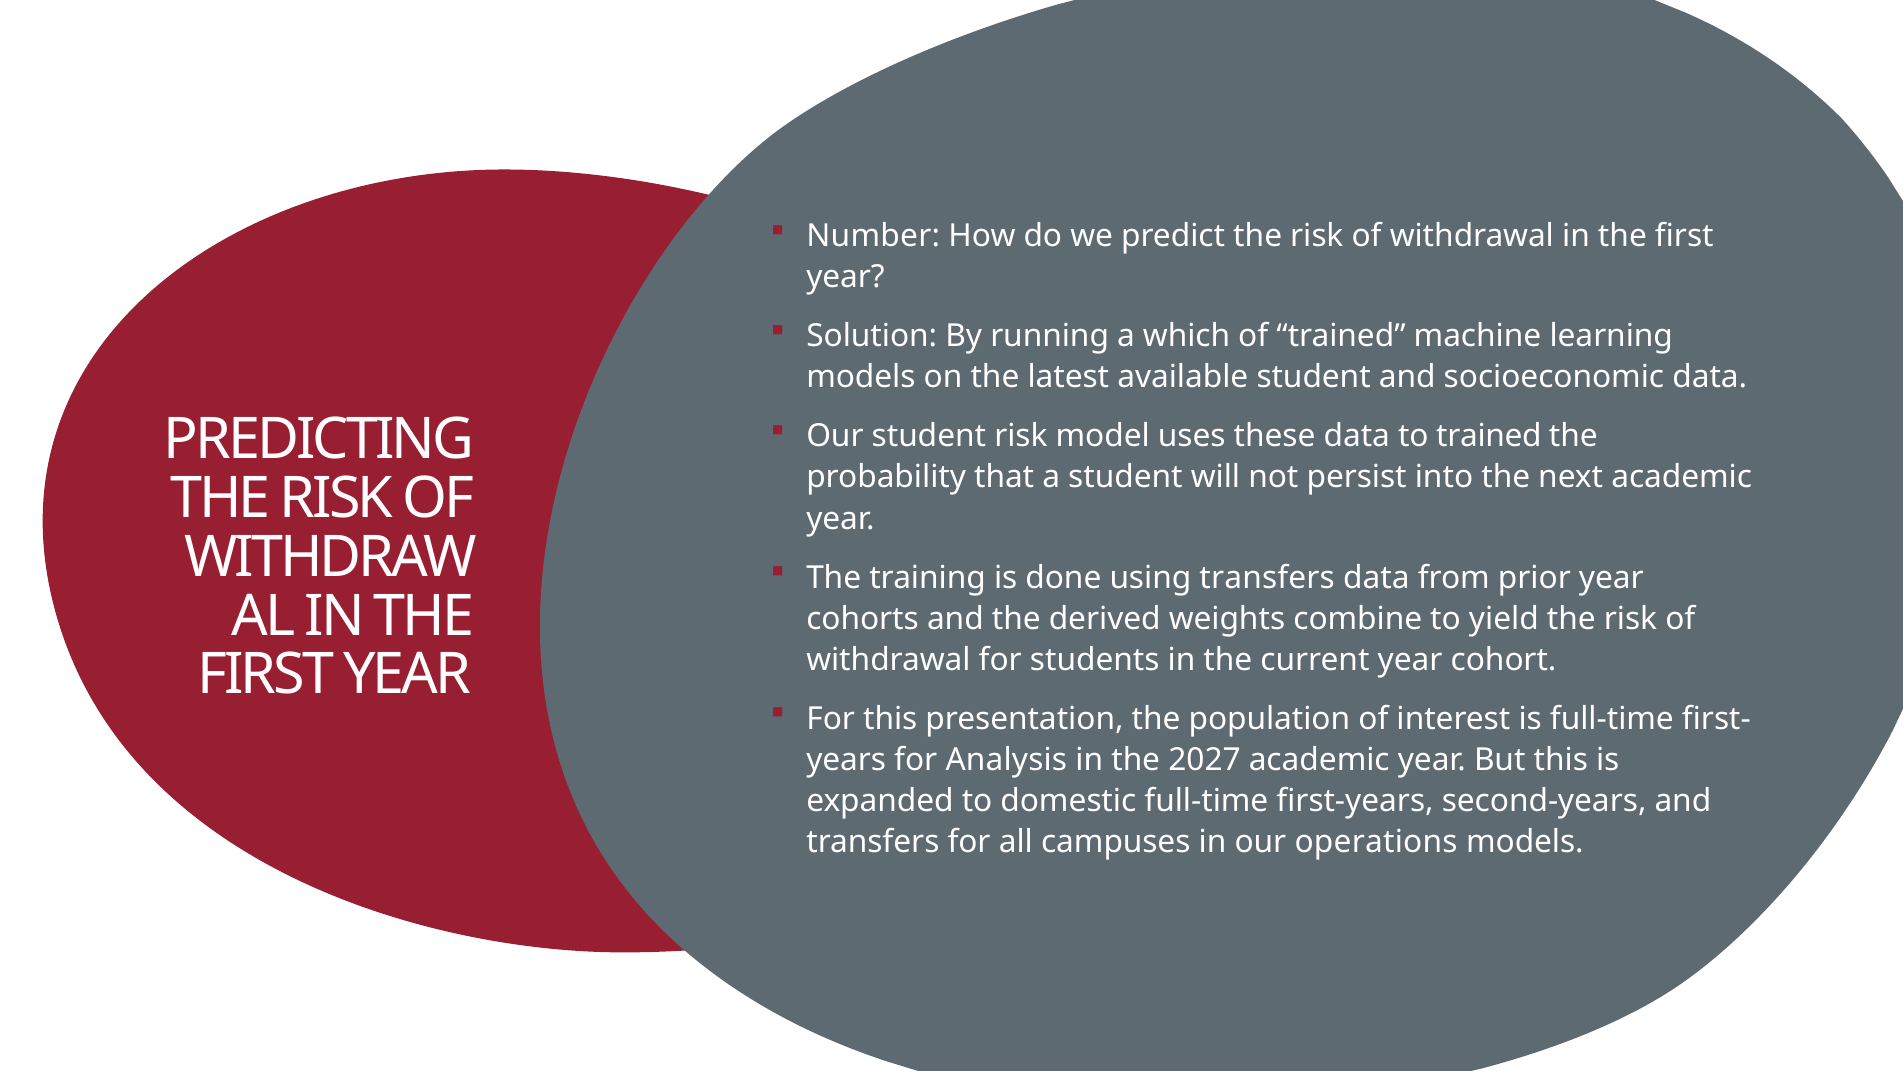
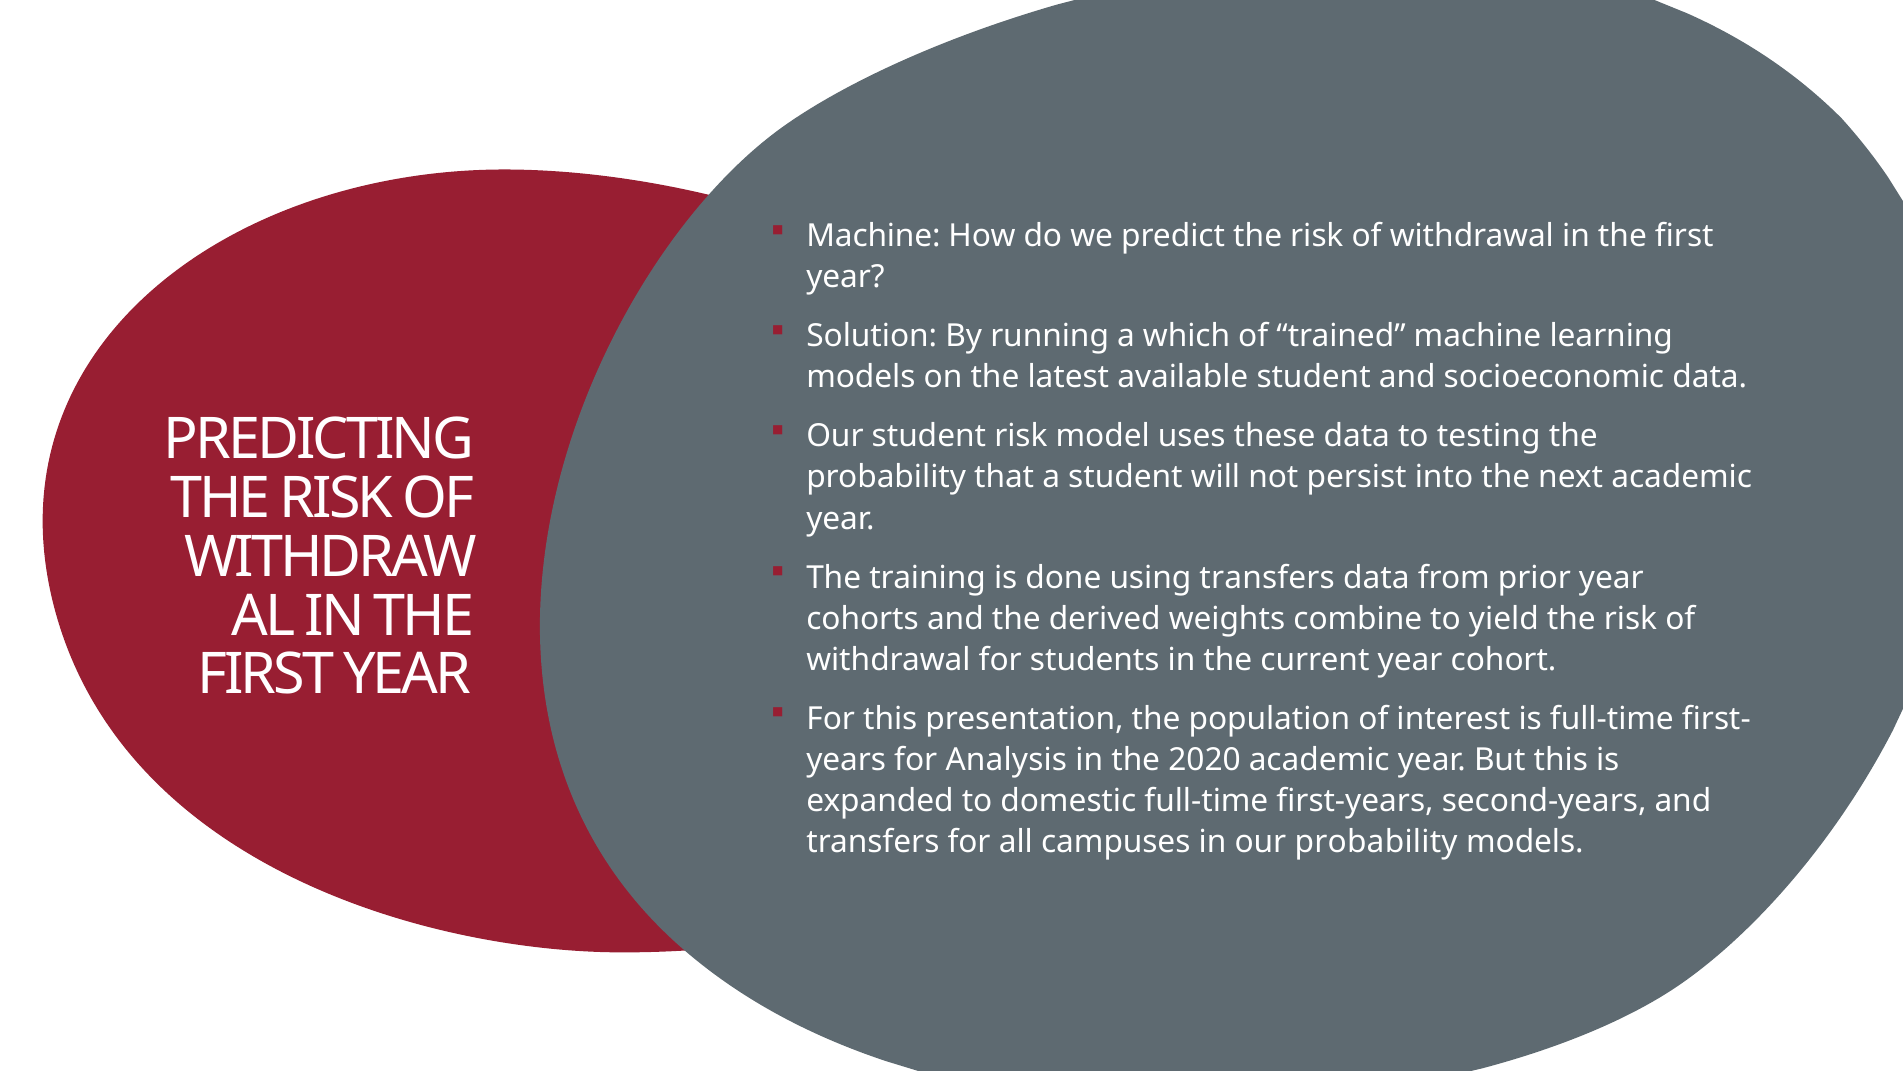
Number: Number -> Machine (873, 236)
to trained: trained -> testing (1489, 436)
2027: 2027 -> 2020 (1205, 759)
our operations: operations -> probability (1376, 842)
